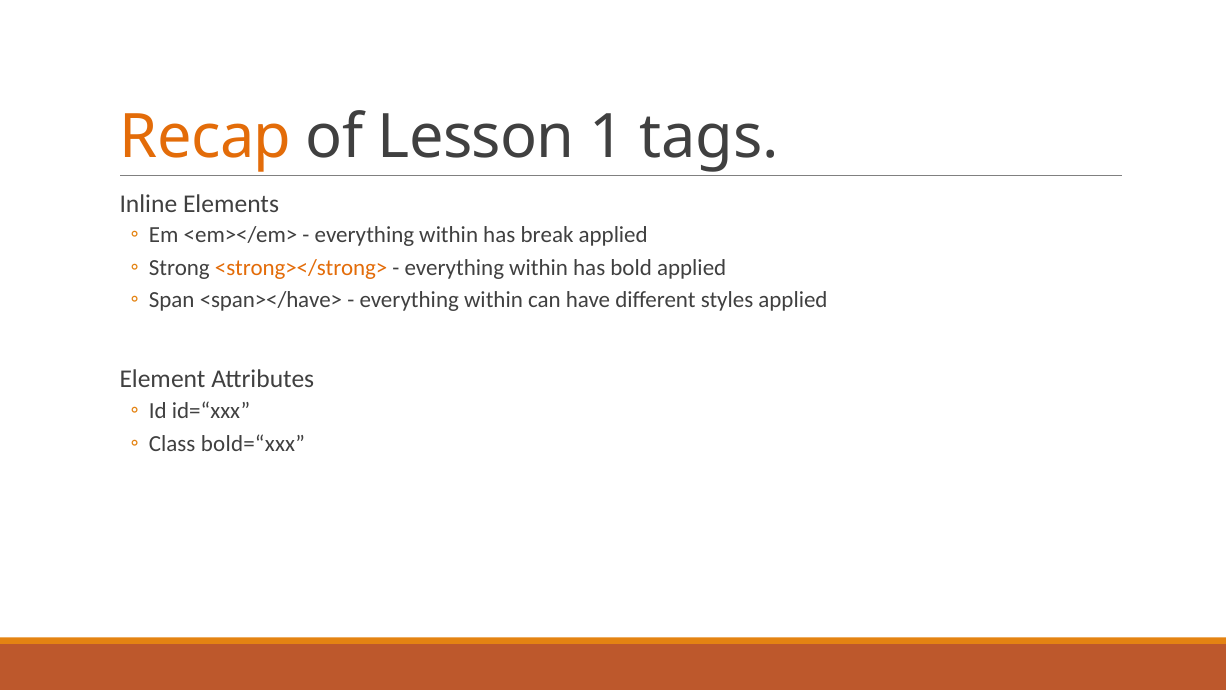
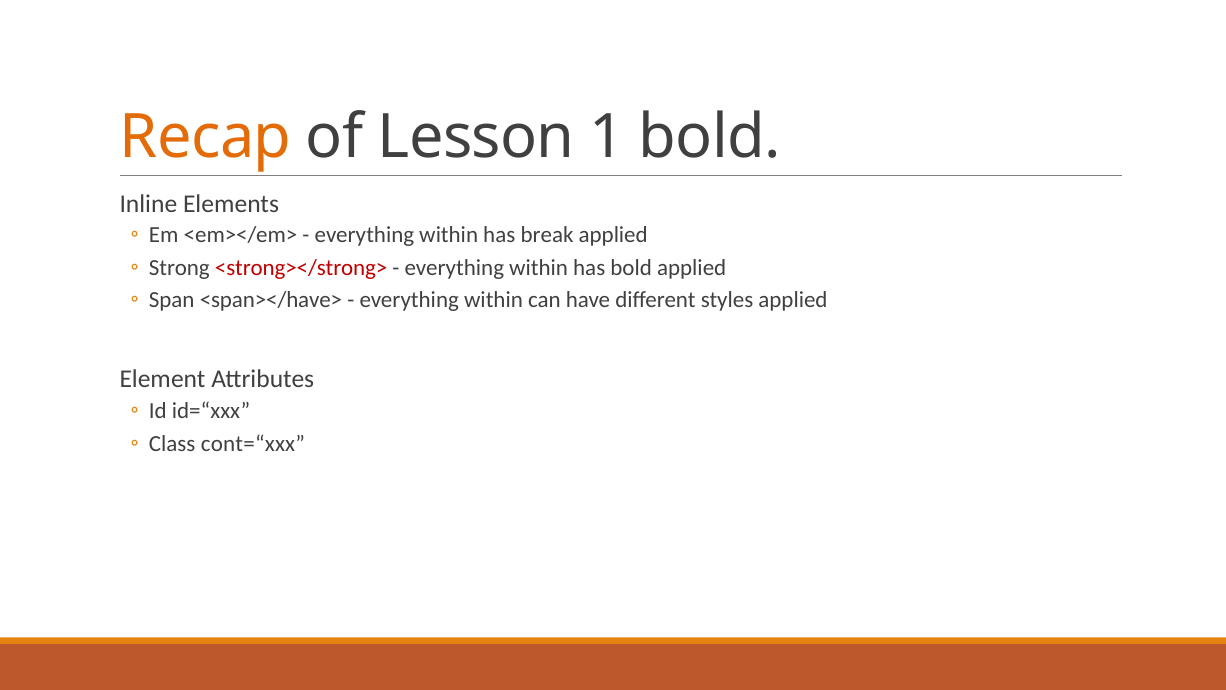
1 tags: tags -> bold (710, 137)
<strong></strong> colour: orange -> red (301, 268)
bold=“xxx: bold=“xxx -> cont=“xxx (253, 443)
